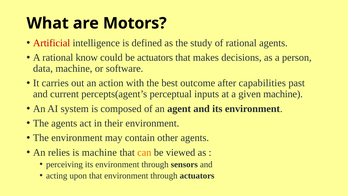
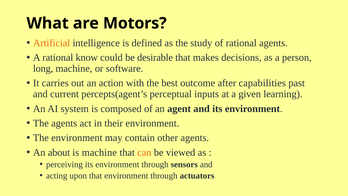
Artificial colour: red -> orange (52, 43)
be actuators: actuators -> desirable (155, 58)
data: data -> long (43, 68)
given machine: machine -> learning (283, 94)
relies: relies -> about (59, 152)
